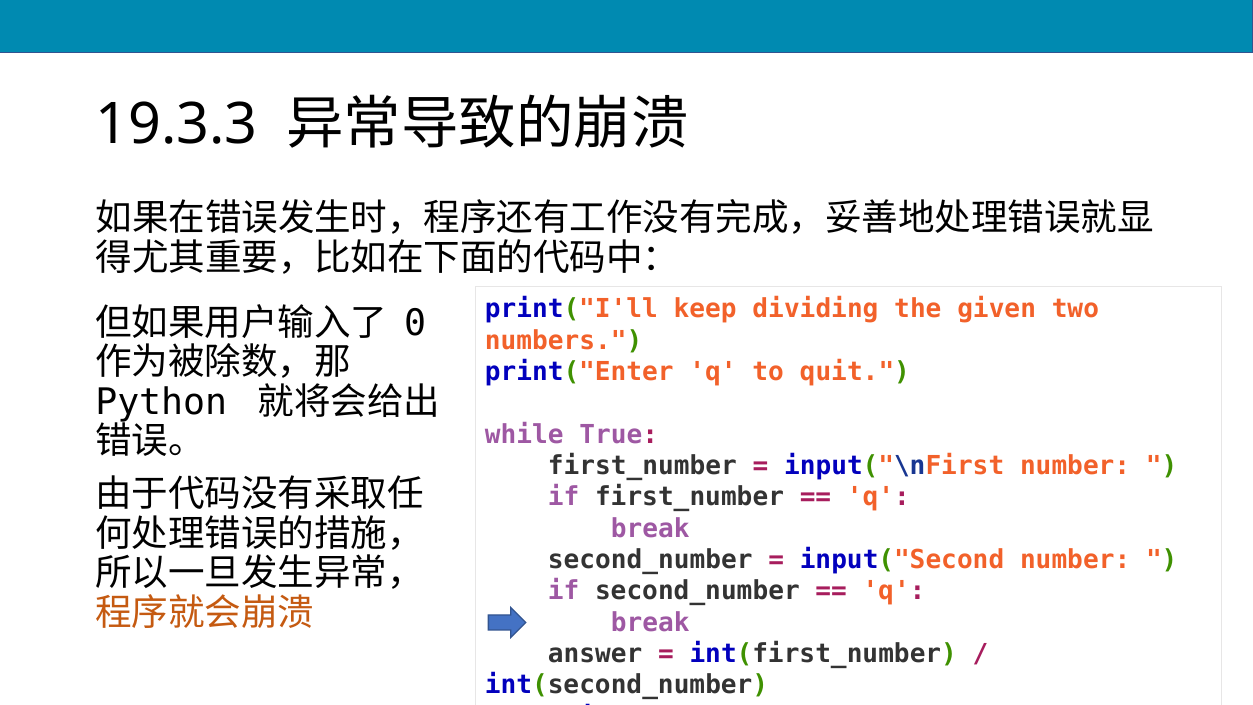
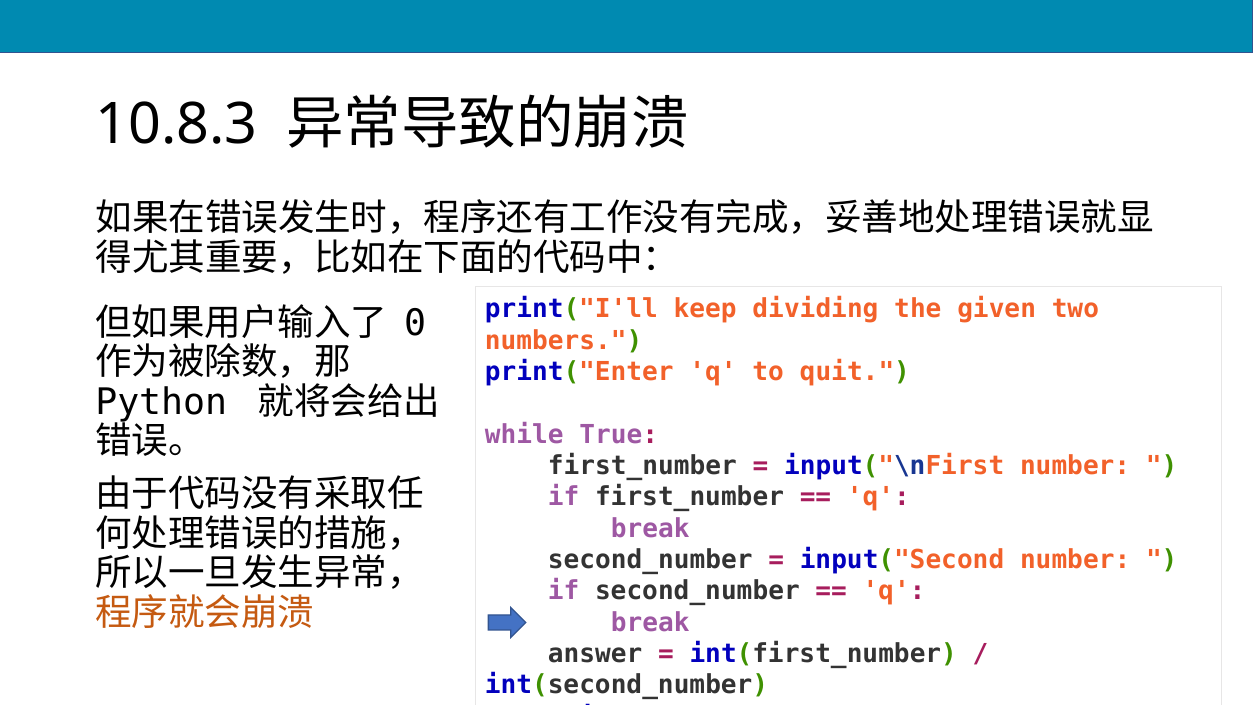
19.3.3: 19.3.3 -> 10.8.3 (177, 124)
